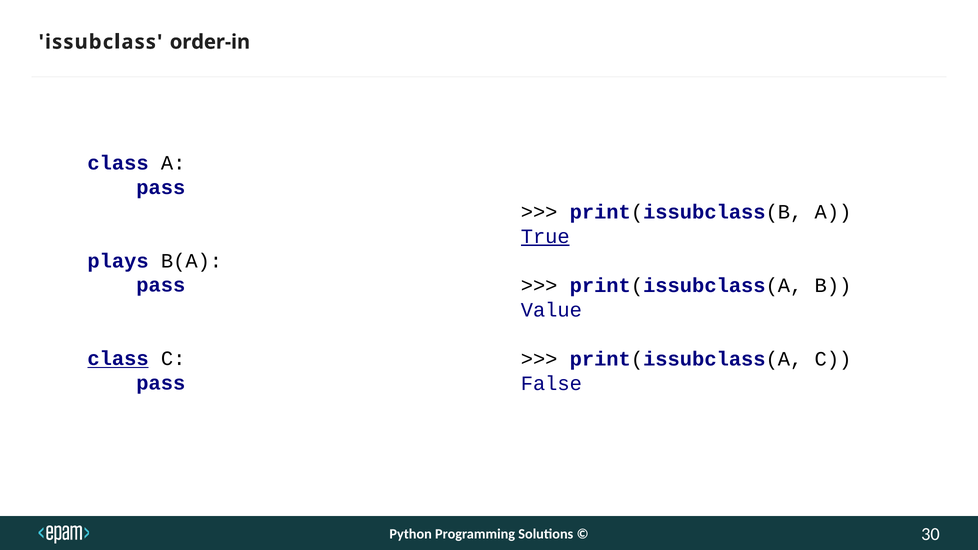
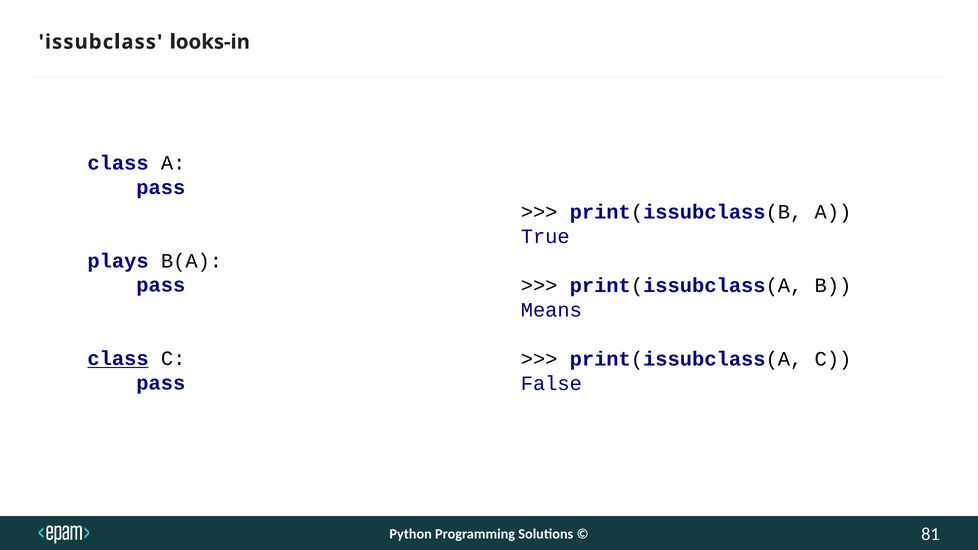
order-in: order-in -> looks-in (210, 42)
True underline: present -> none (545, 237)
Value: Value -> Means (551, 310)
30: 30 -> 81 (930, 535)
